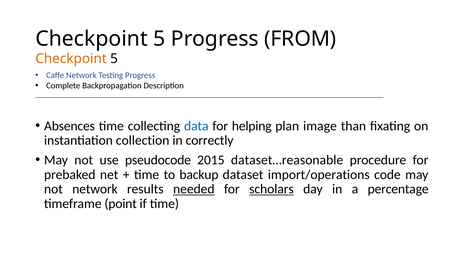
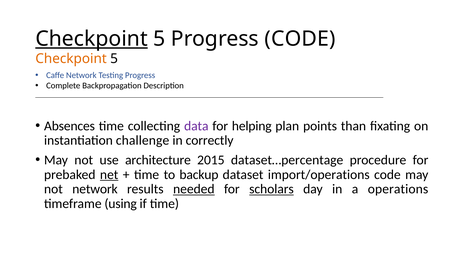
Checkpoint underline: none -> present (92, 39)
Progress FROM: FROM -> CODE (300, 39)
data colour: blue -> purple (196, 126)
image: image -> points (320, 126)
collection: collection -> challenge (143, 140)
pseudocode: pseudocode -> architecture (158, 160)
dataset…reasonable: dataset…reasonable -> dataset…percentage (287, 160)
net underline: none -> present (109, 175)
percentage: percentage -> operations (398, 189)
point: point -> using (121, 204)
